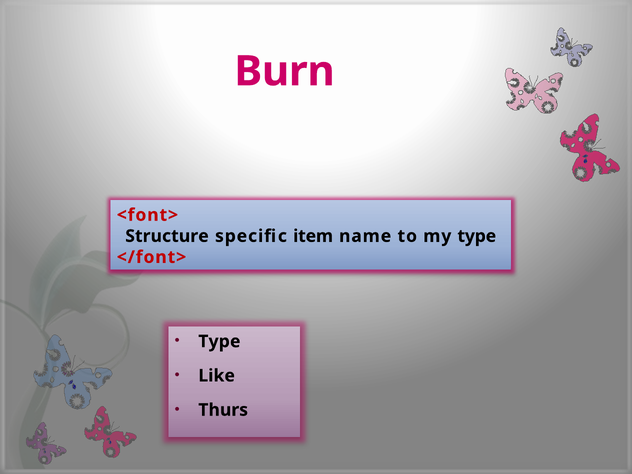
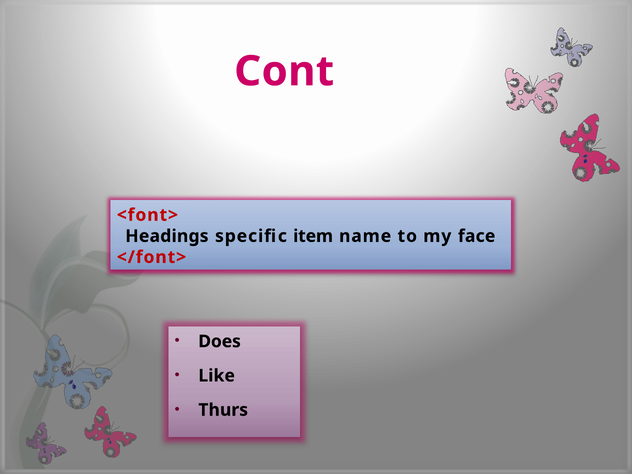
Burn: Burn -> Cont (284, 71)
Structure: Structure -> Headings (167, 236)
my type: type -> face (477, 236)
Type: Type -> Does (220, 341)
